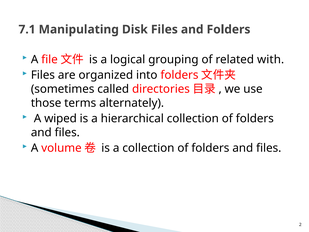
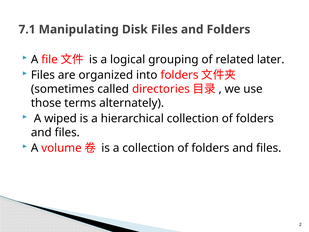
with: with -> later (271, 59)
